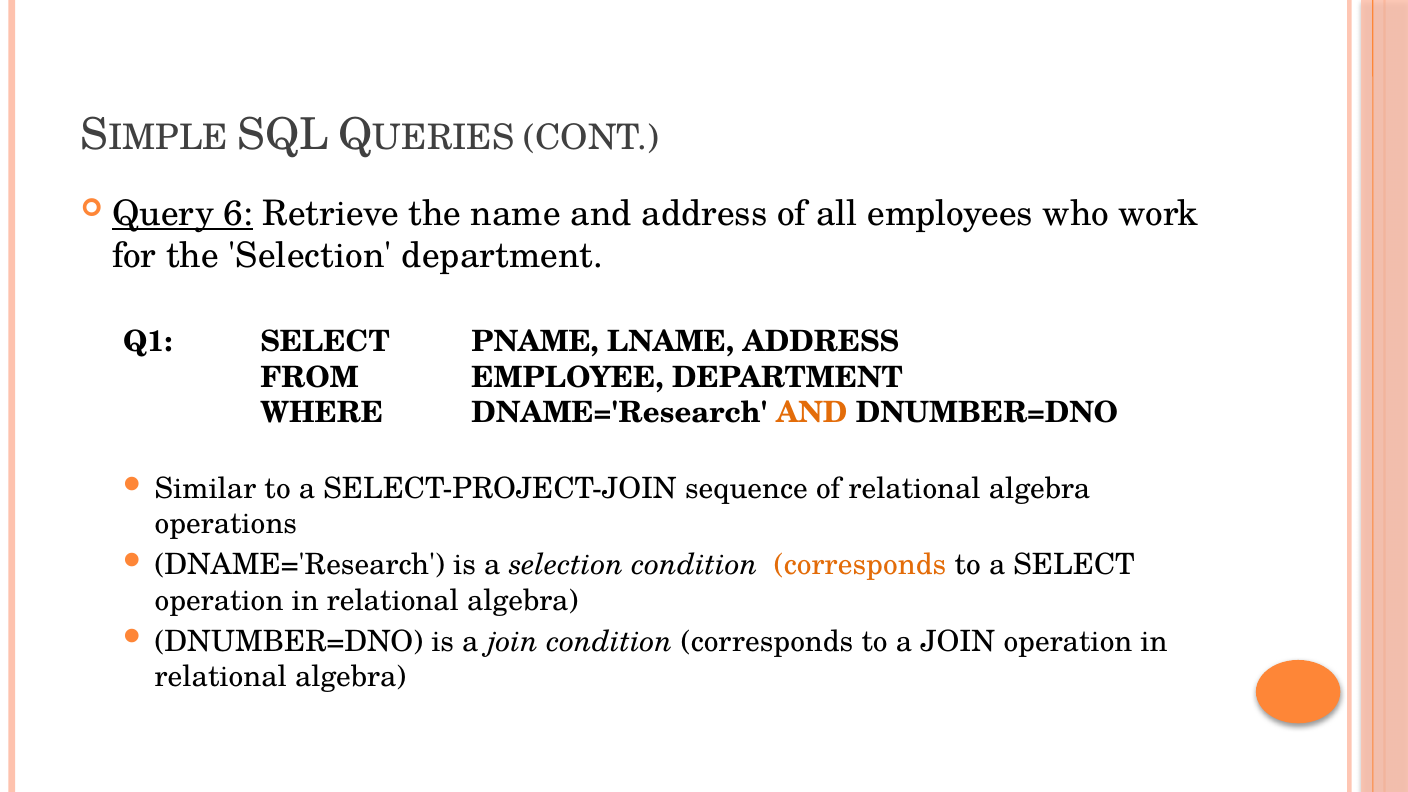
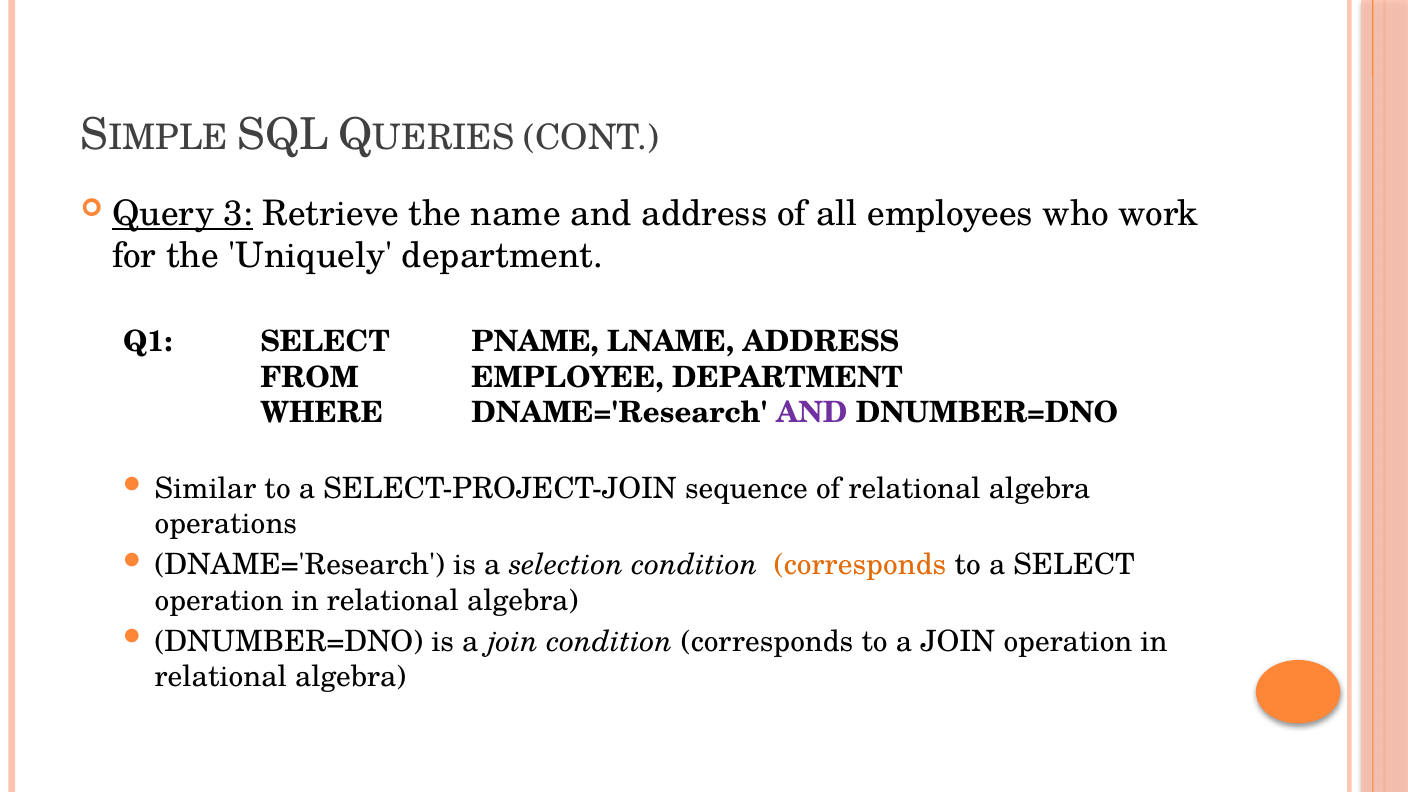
6: 6 -> 3 (239, 214)
the Selection: Selection -> Uniquely (311, 256)
AND colour: orange -> purple (812, 413)
